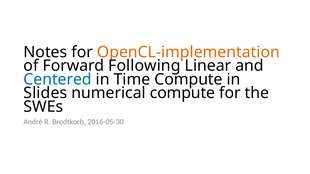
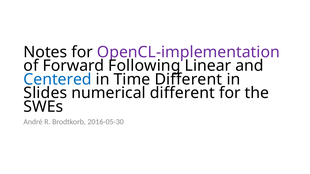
OpenCL-implementation colour: orange -> purple (188, 52)
Time Compute: Compute -> Different (188, 80)
numerical compute: compute -> different (182, 93)
